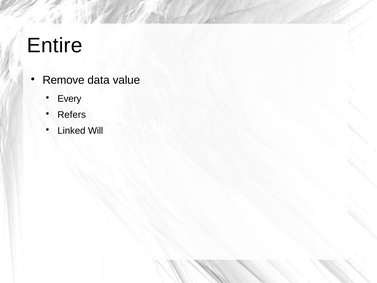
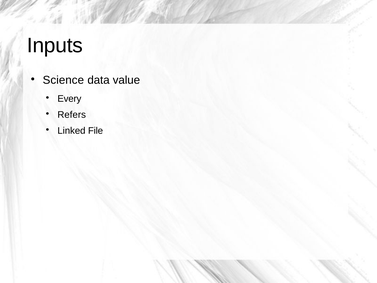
Entire: Entire -> Inputs (55, 46)
Remove: Remove -> Science (63, 80)
Will: Will -> File (96, 131)
